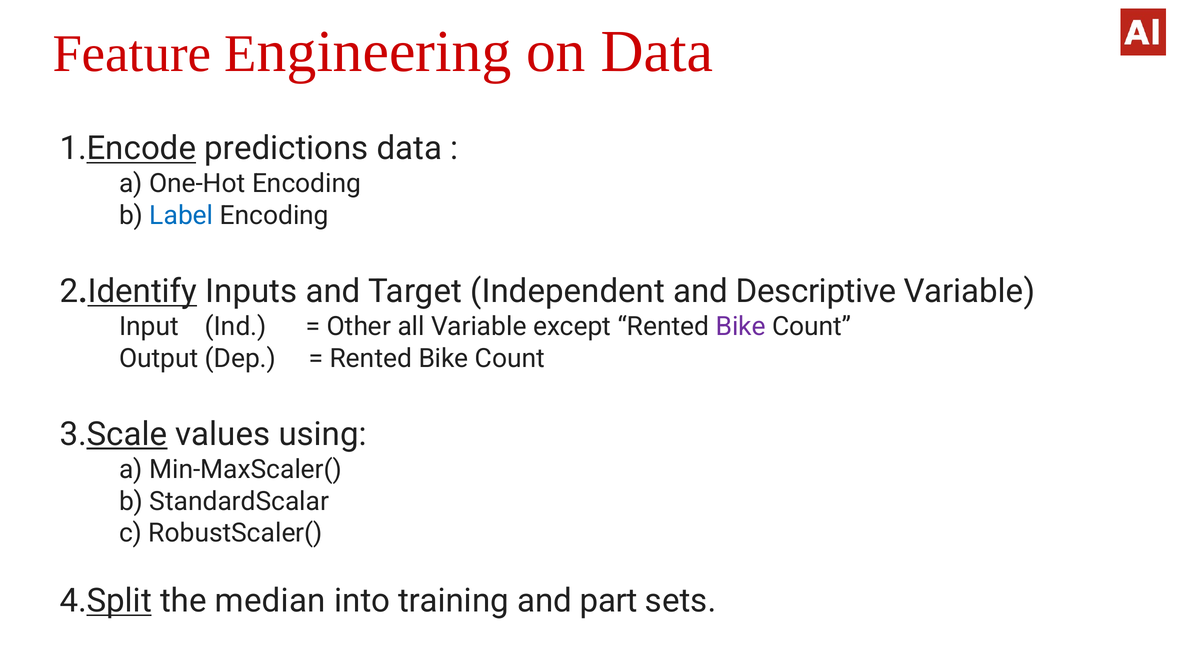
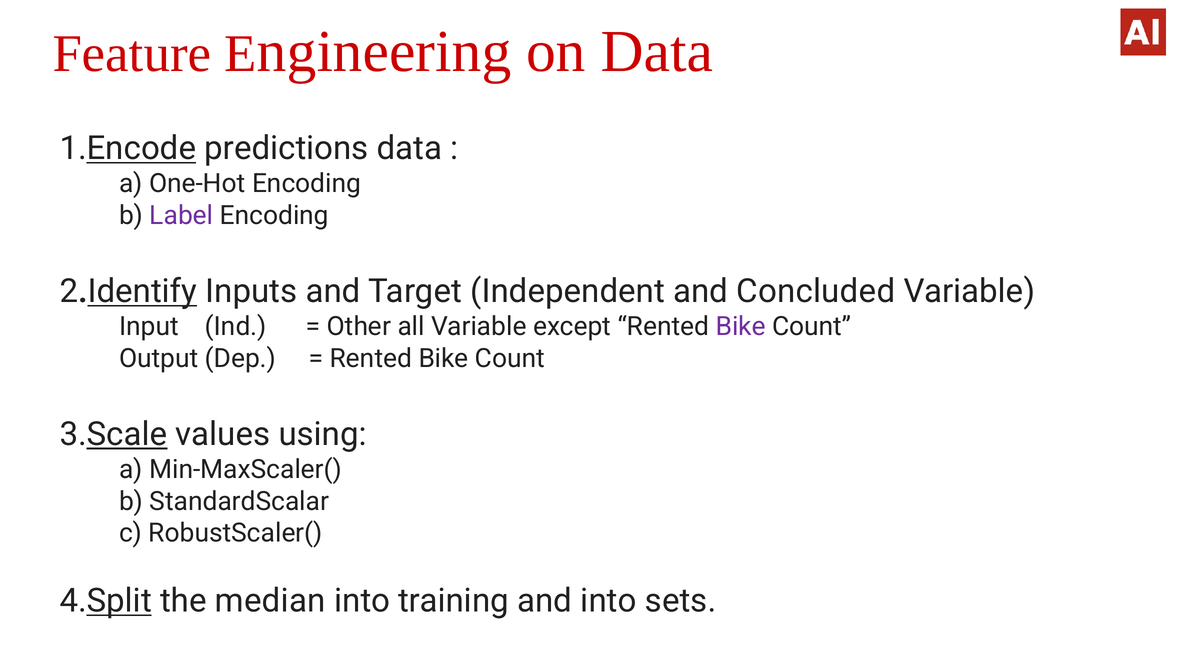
Label colour: blue -> purple (181, 215)
Descriptive: Descriptive -> Concluded (816, 291)
and part: part -> into (609, 601)
